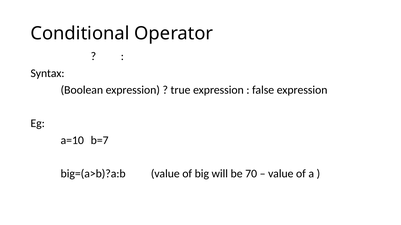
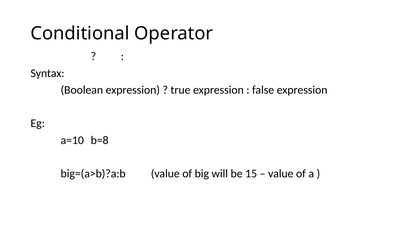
b=7: b=7 -> b=8 (100, 141)
70: 70 -> 15 (251, 174)
